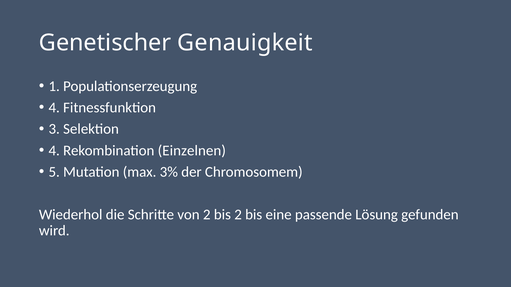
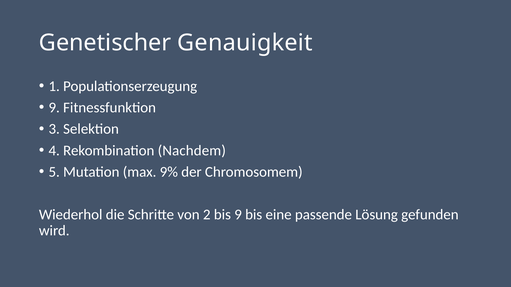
4: 4 -> 9 (54, 108)
Einzelnen: Einzelnen -> Nachdem (192, 151)
3%: 3% -> 9% (169, 172)
bis 2: 2 -> 9 (238, 215)
